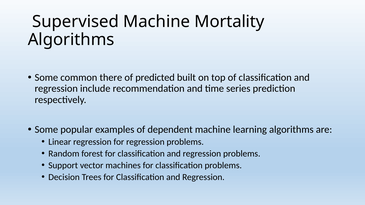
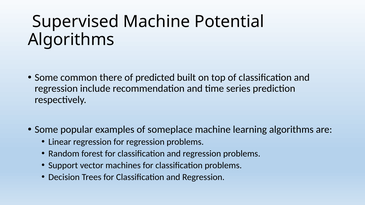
Mortality: Mortality -> Potential (229, 22)
dependent: dependent -> someplace (170, 130)
